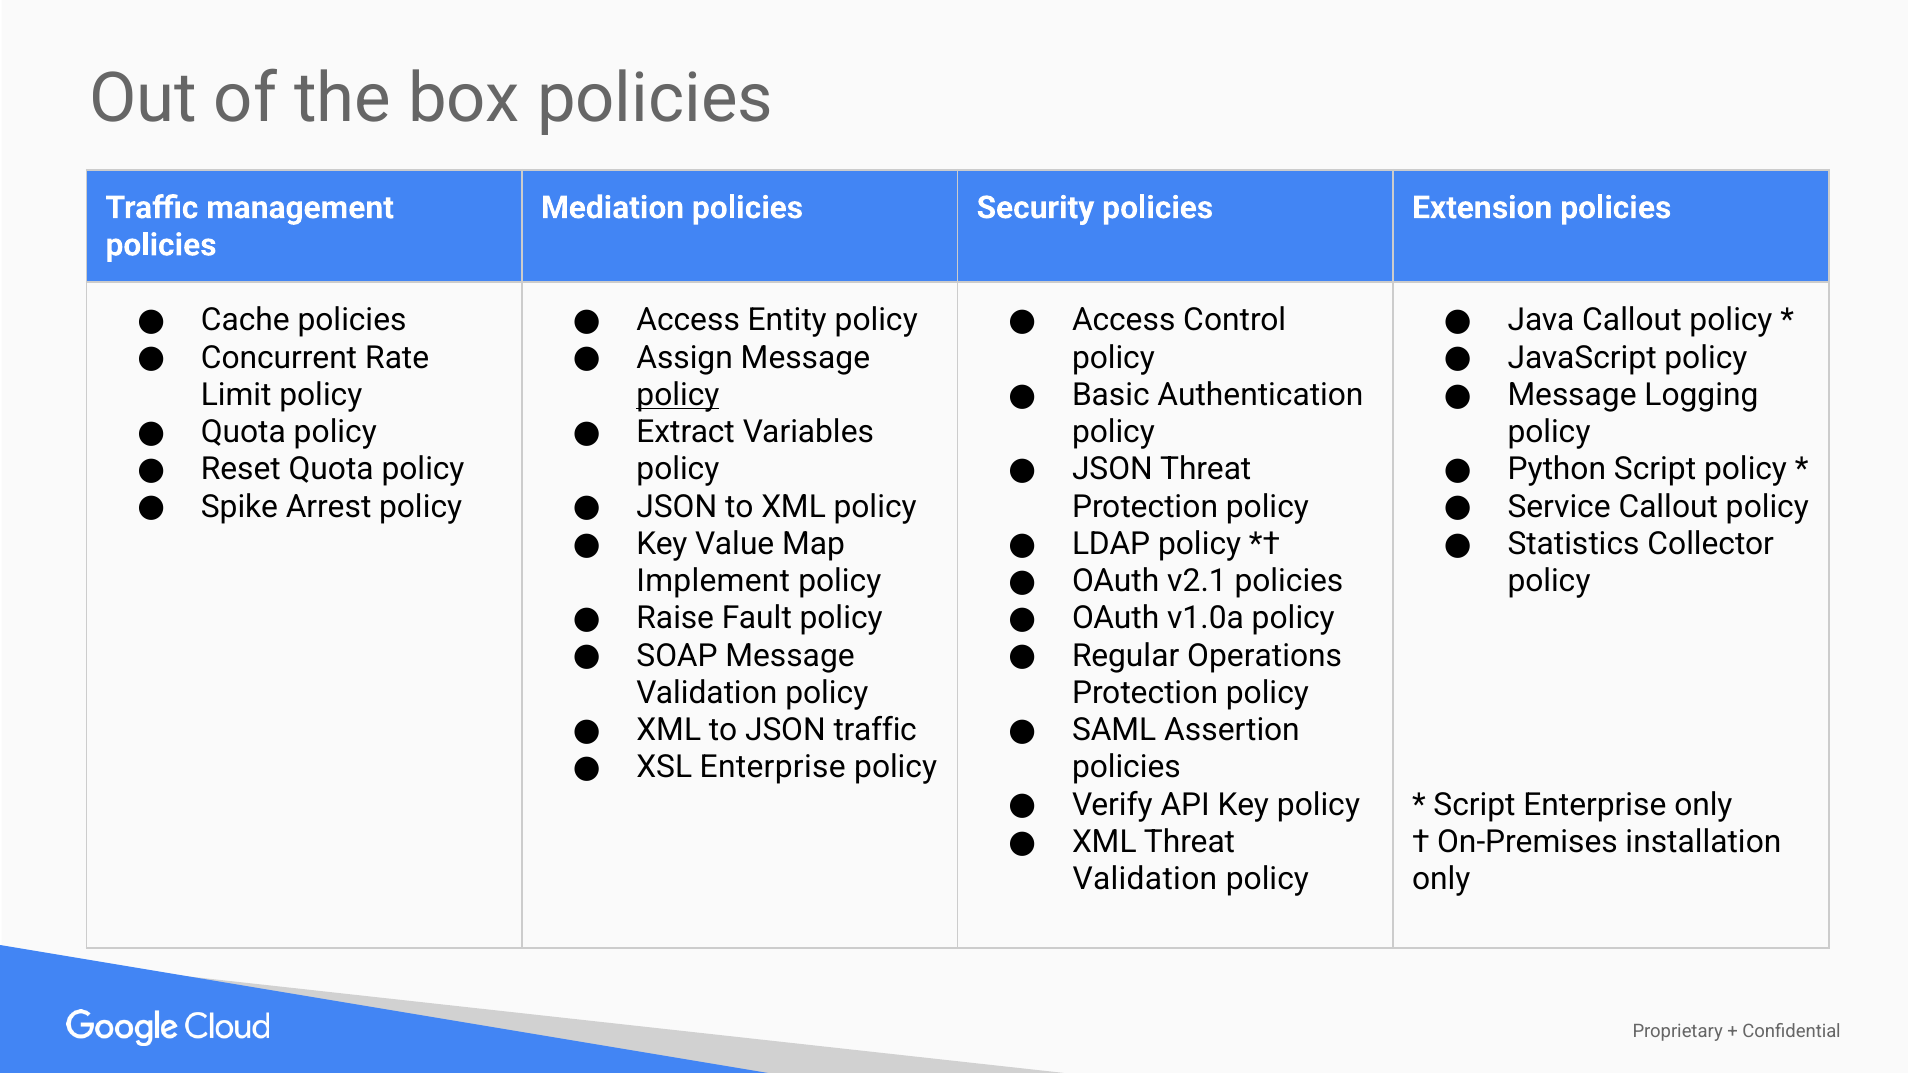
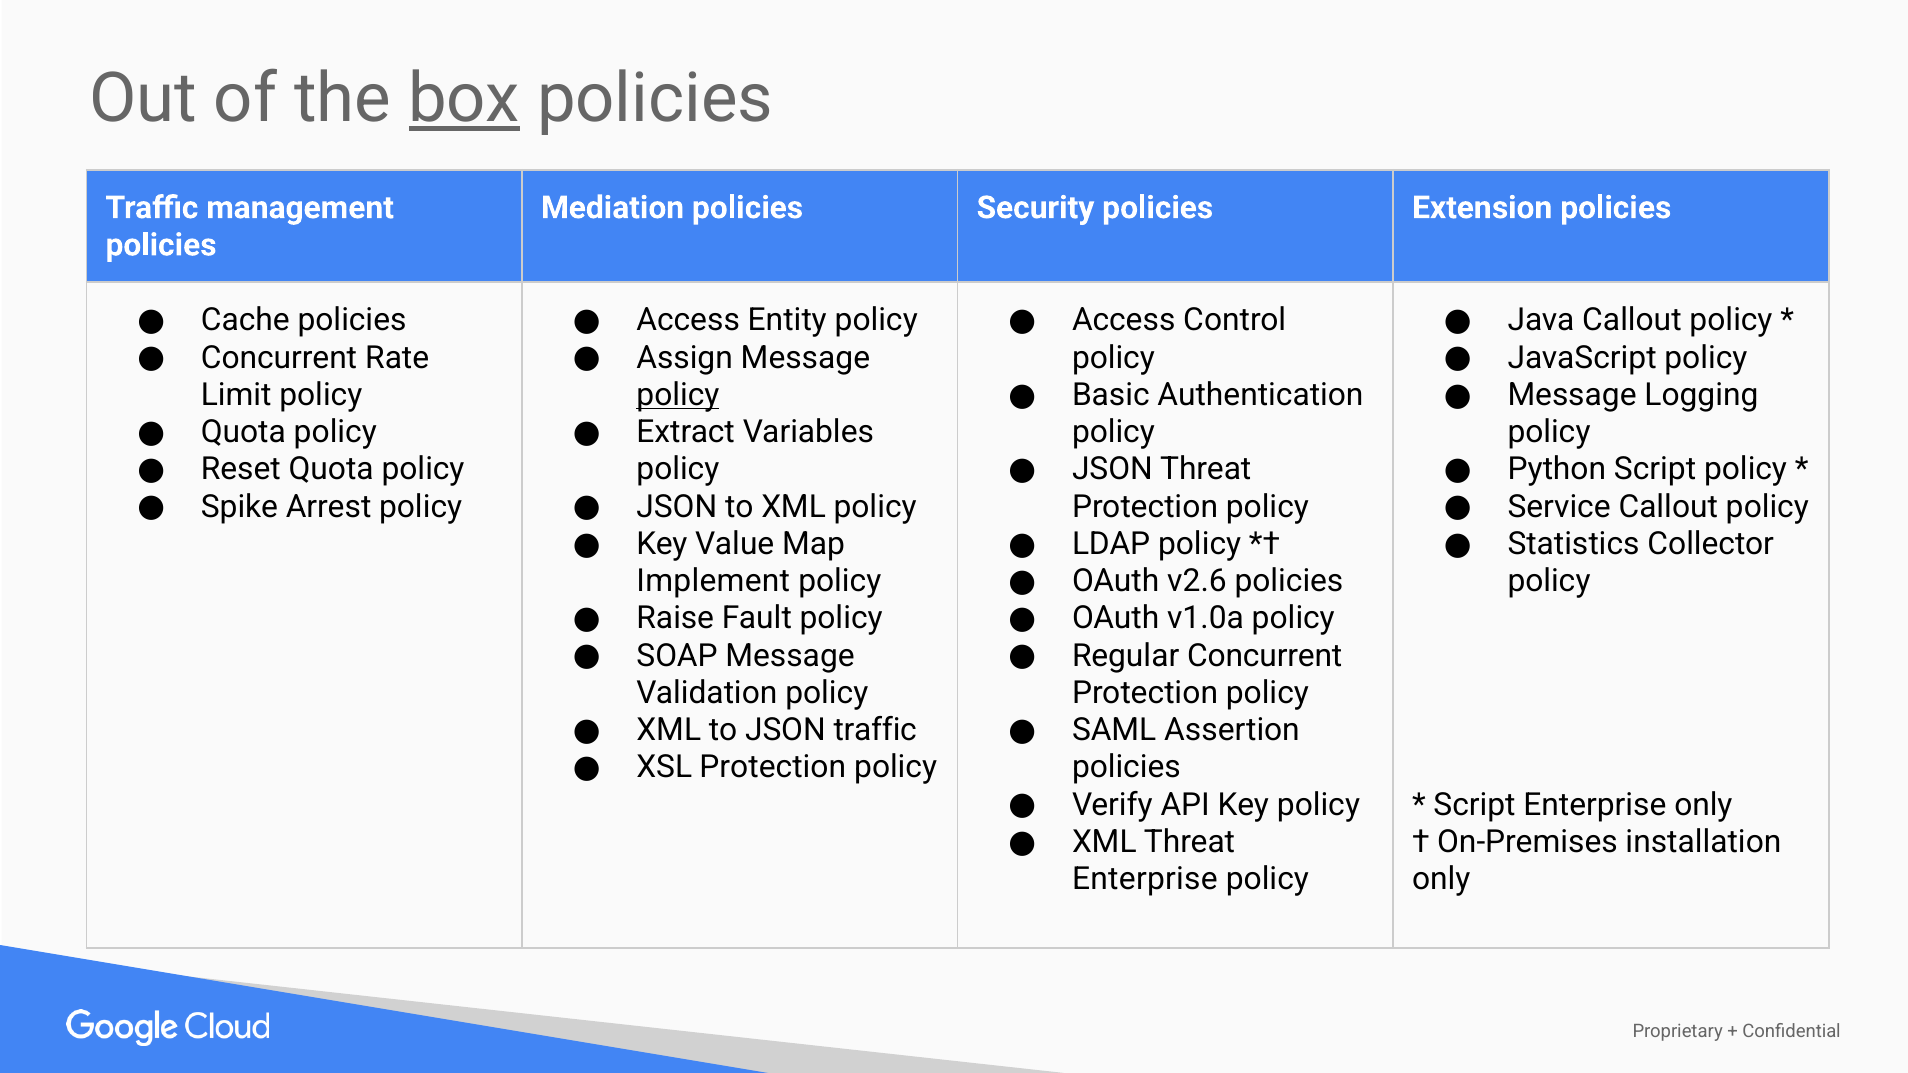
box underline: none -> present (464, 99)
v2.1: v2.1 -> v2.6 (1197, 581)
Regular Operations: Operations -> Concurrent (1265, 656)
XSL Enterprise: Enterprise -> Protection (773, 768)
Validation: Validation -> Enterprise (1145, 879)
